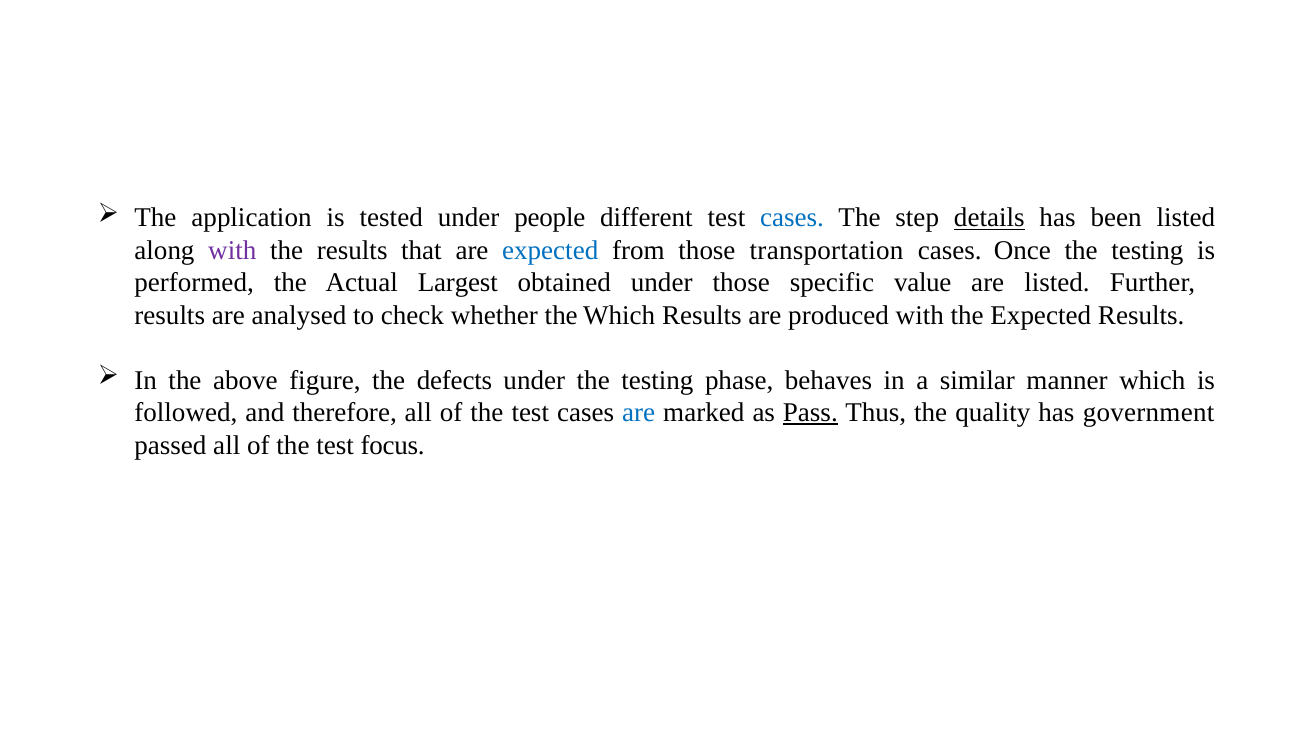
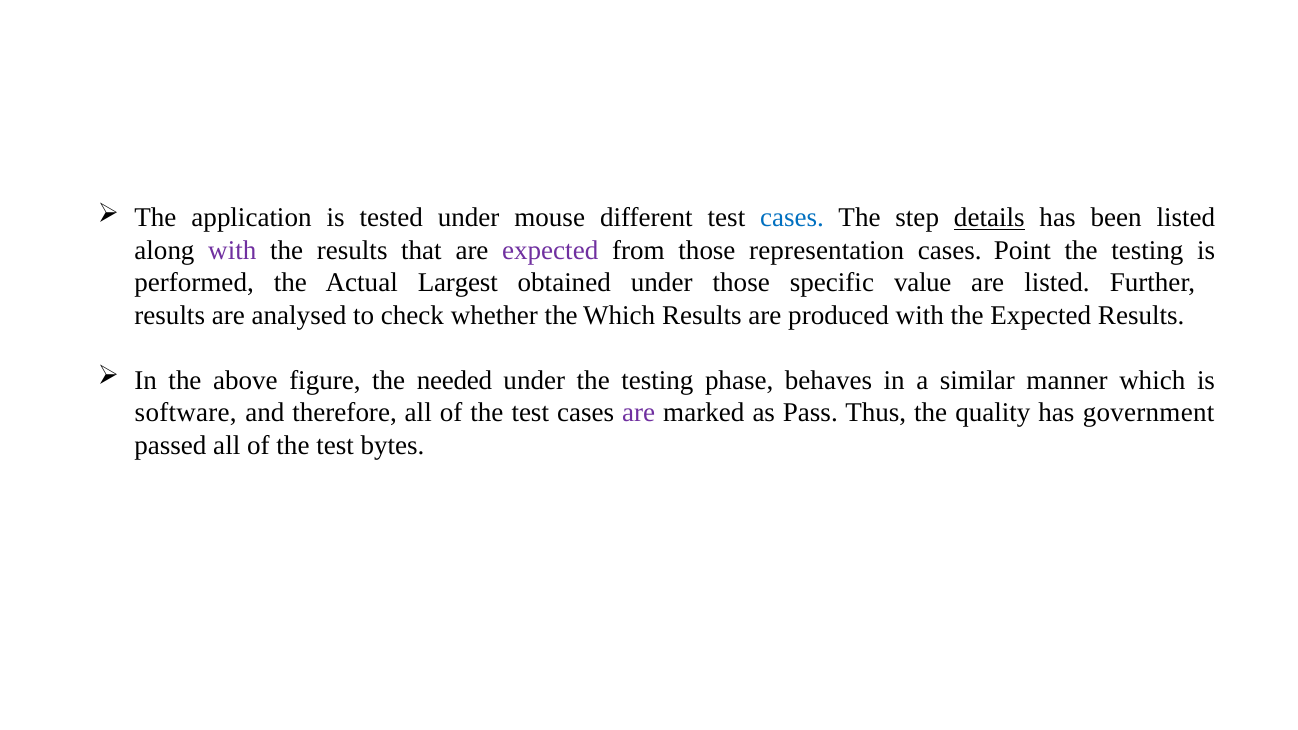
people: people -> mouse (550, 218)
expected colour: blue -> purple (550, 250)
transportation: transportation -> representation (827, 250)
Once: Once -> Point (1022, 250)
defects: defects -> needed (454, 380)
followed: followed -> software (186, 413)
are colour: blue -> purple (639, 413)
Pass underline: present -> none (810, 413)
focus: focus -> bytes (393, 445)
